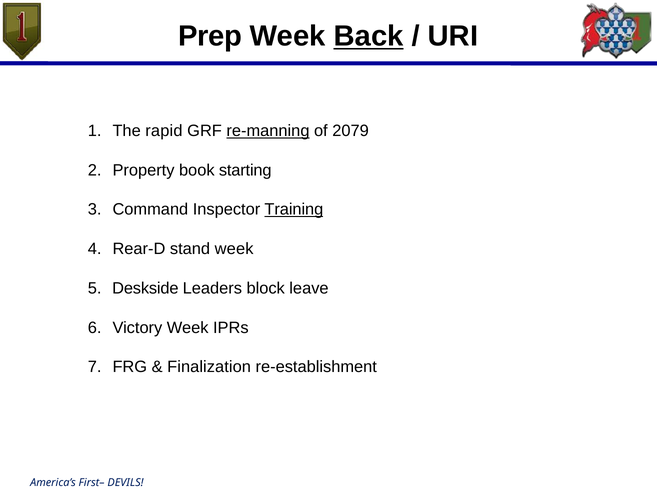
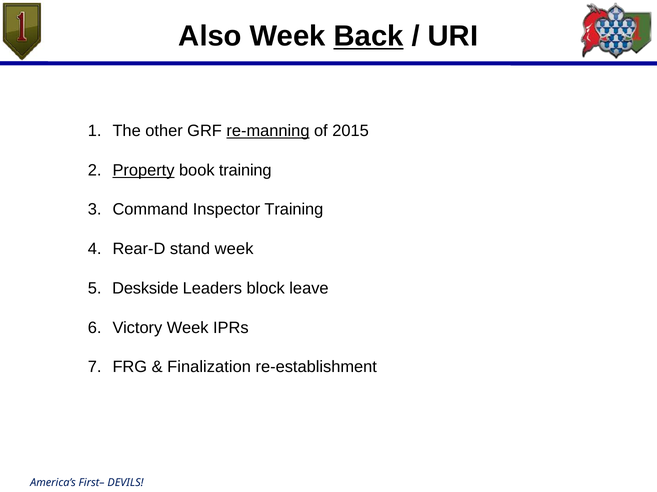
Prep: Prep -> Also (210, 36)
rapid: rapid -> other (164, 131)
2079: 2079 -> 2015 (351, 131)
Property underline: none -> present (143, 170)
book starting: starting -> training (245, 170)
Training underline: present -> none (294, 210)
